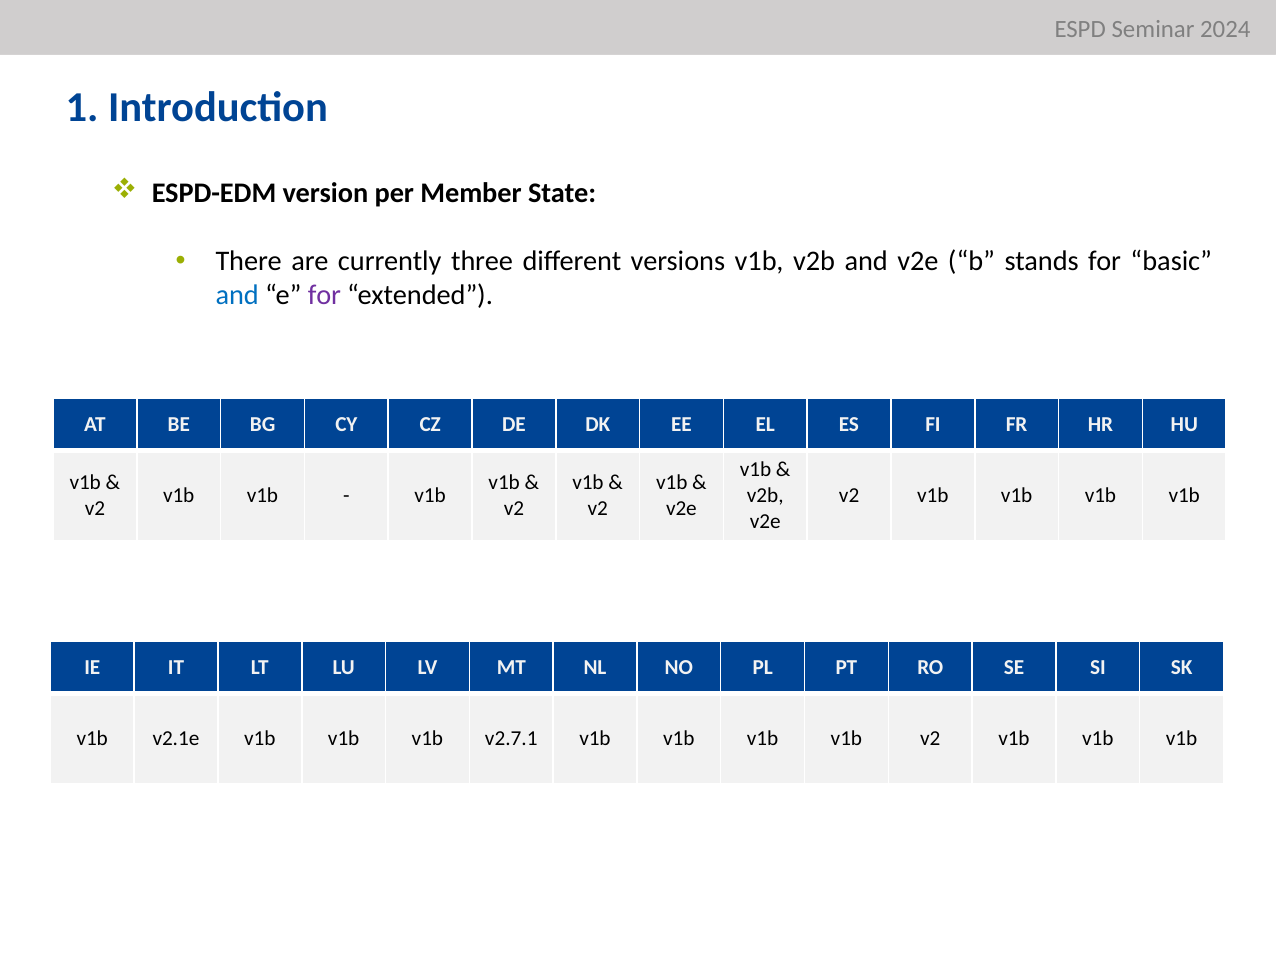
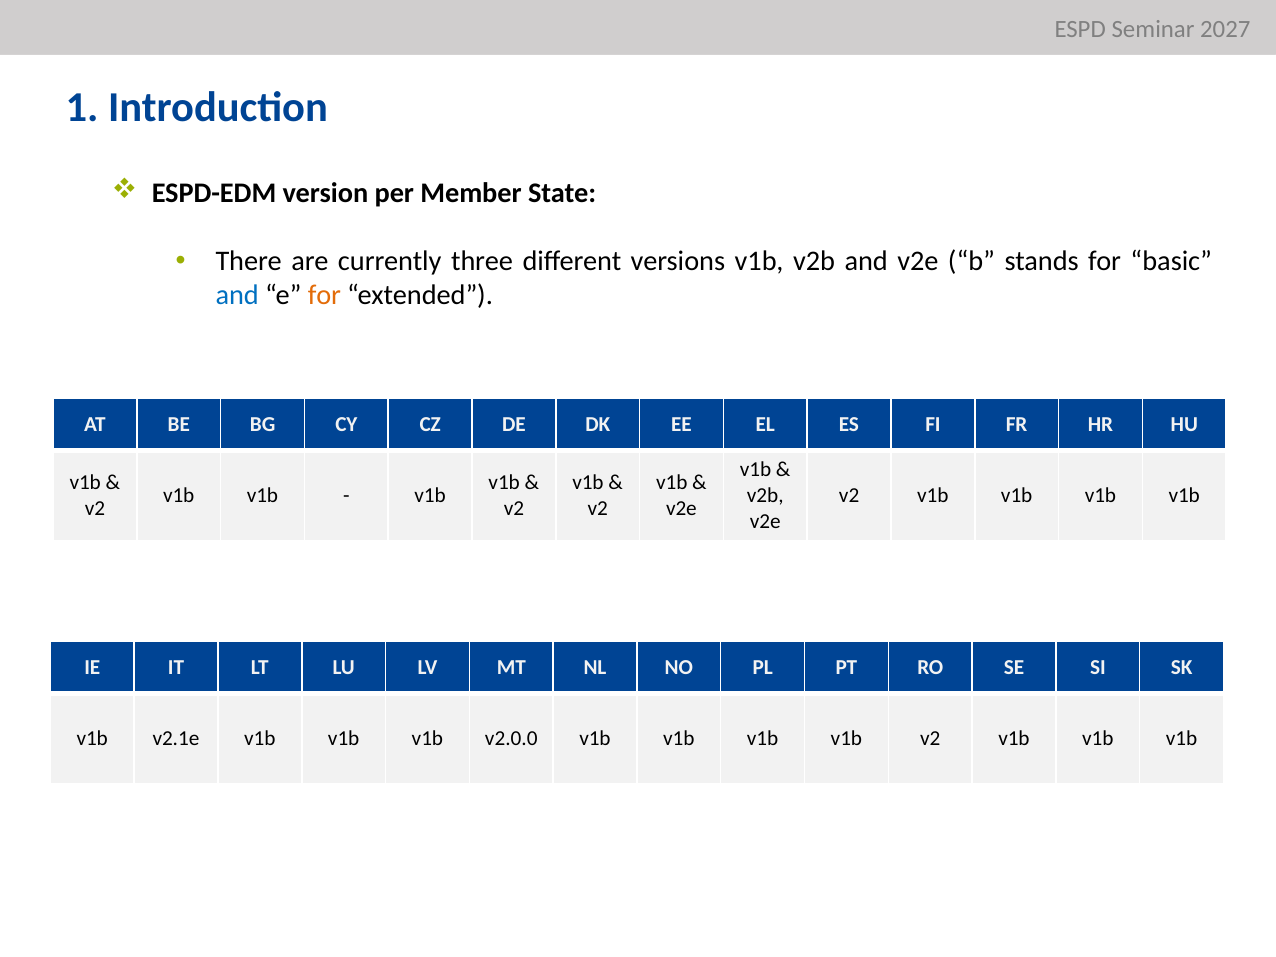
2024: 2024 -> 2027 (1225, 29)
for colour: purple -> orange (324, 296)
v2.7.1: v2.7.1 -> v2.0.0 (511, 739)
